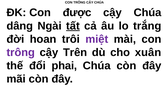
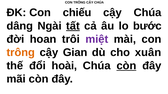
được: được -> chiếu (77, 13)
trắng: trắng -> bước (147, 26)
trông colour: purple -> orange (21, 53)
Trên: Trên -> Gian (75, 53)
phai: phai -> hoài (64, 66)
còn underline: none -> present (126, 66)
